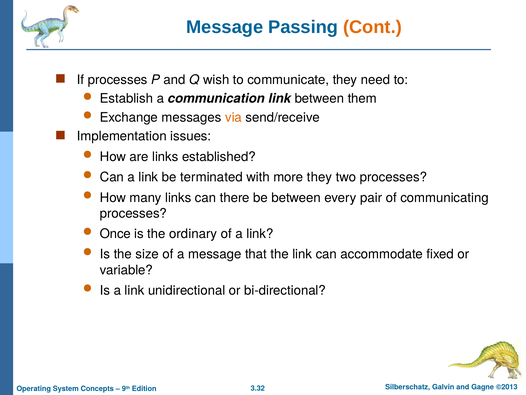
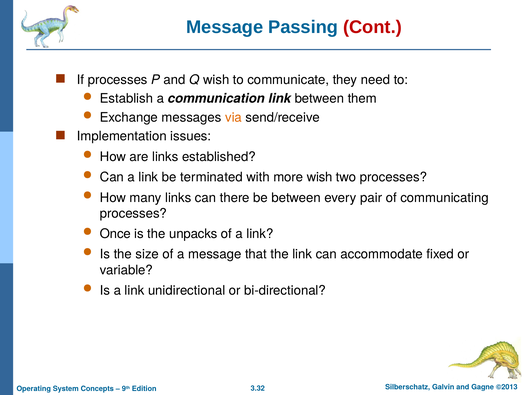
Cont colour: orange -> red (372, 27)
more they: they -> wish (320, 177)
ordinary: ordinary -> unpacks (193, 234)
